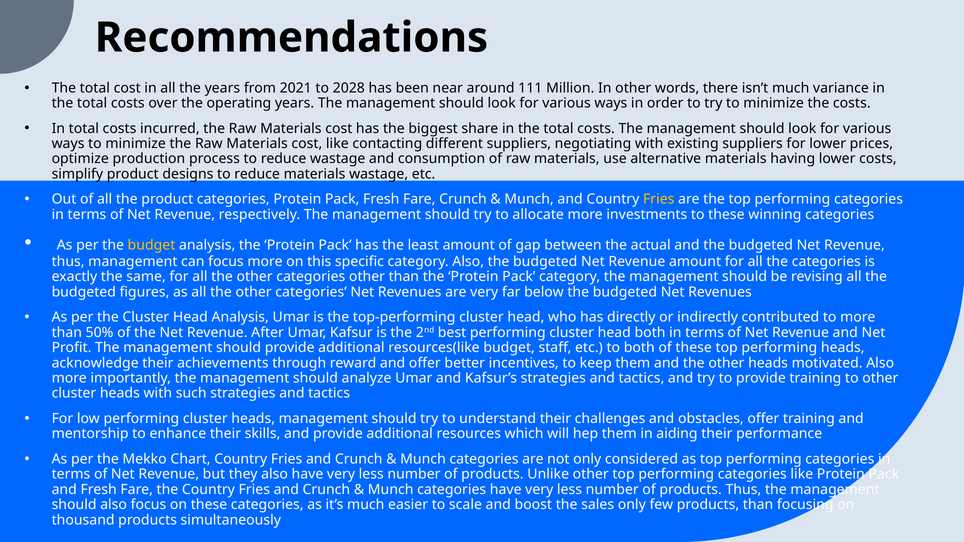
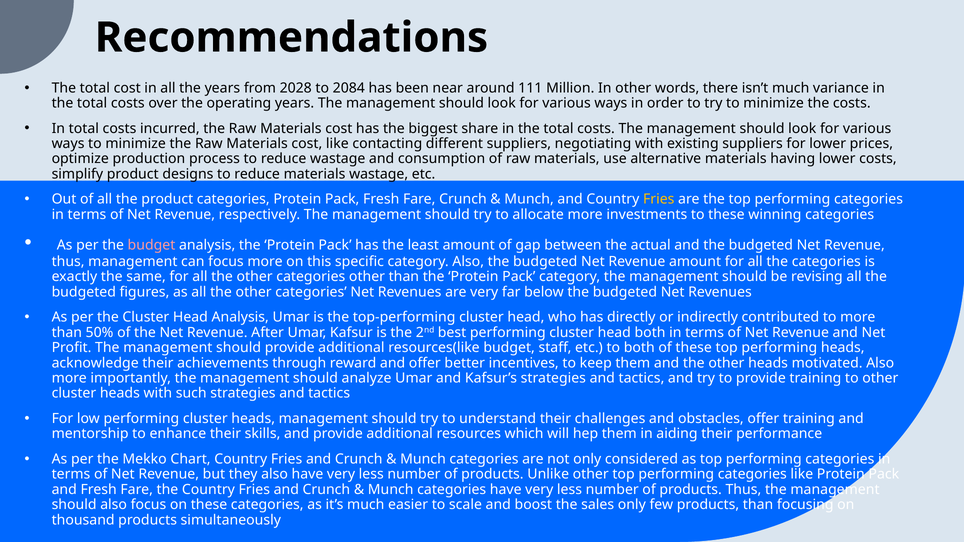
2021: 2021 -> 2028 (296, 88)
2028: 2028 -> 2084 (349, 88)
budget colour: yellow -> pink (152, 245)
